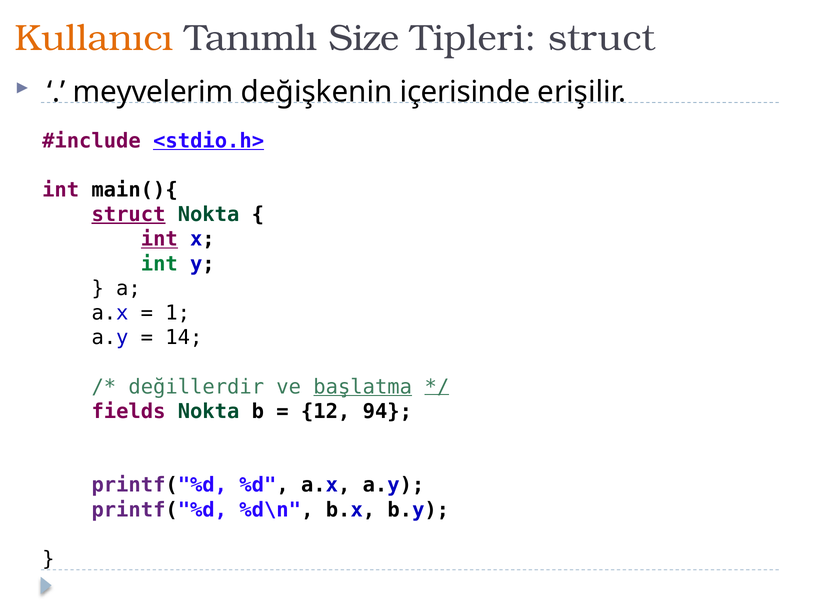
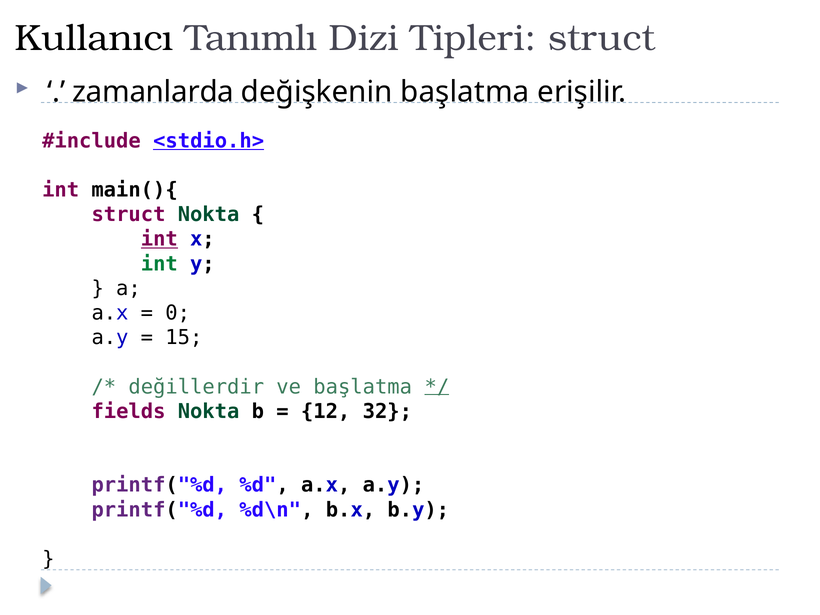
Kullanıcı colour: orange -> black (94, 38)
Size: Size -> Dizi (364, 38)
meyvelerim: meyvelerim -> zamanlarda (153, 92)
değişkenin içerisinde: içerisinde -> başlatma (465, 92)
struct underline: present -> none (129, 215)
1: 1 -> 0 (178, 313)
14: 14 -> 15 (184, 338)
başlatma underline: present -> none (363, 387)
94: 94 -> 32 (387, 411)
